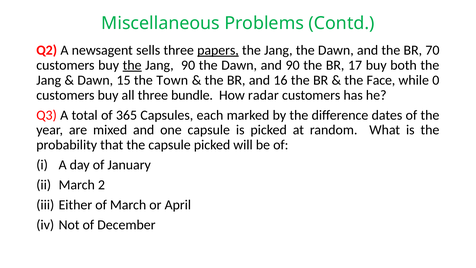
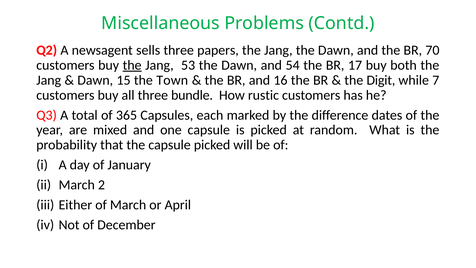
papers underline: present -> none (218, 50)
Jang 90: 90 -> 53 (188, 65)
and 90: 90 -> 54 (293, 65)
Face: Face -> Digit (381, 80)
0: 0 -> 7 (436, 80)
radar: radar -> rustic (263, 95)
